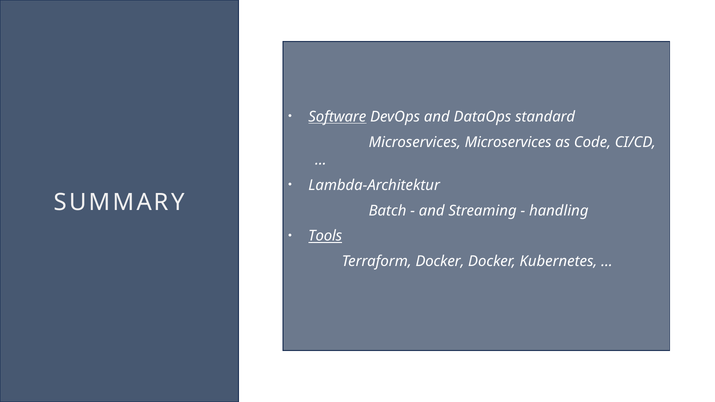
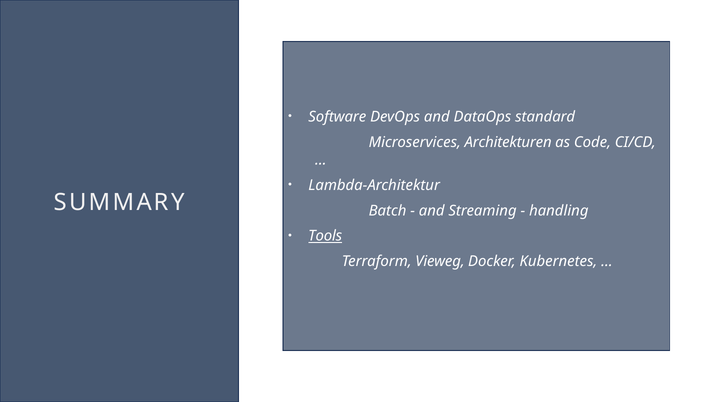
Software underline: present -> none (337, 117)
Microservices Microservices: Microservices -> Architekturen (508, 142)
Terraform Docker: Docker -> Vieweg (440, 261)
